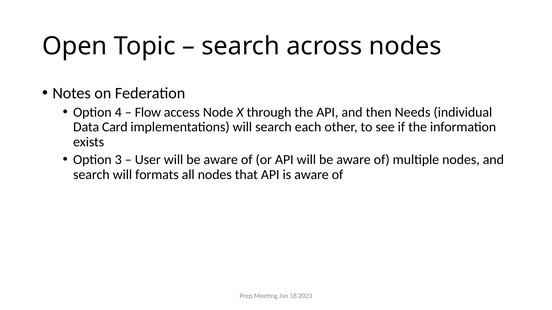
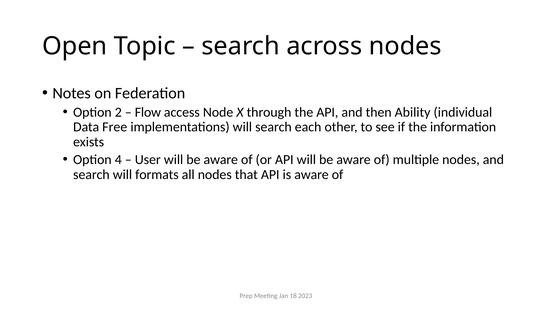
4: 4 -> 2 (118, 112)
Needs: Needs -> Ability (413, 112)
Card: Card -> Free (115, 127)
3: 3 -> 4 (118, 160)
